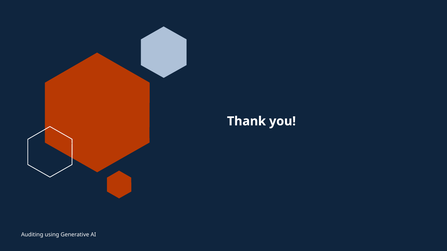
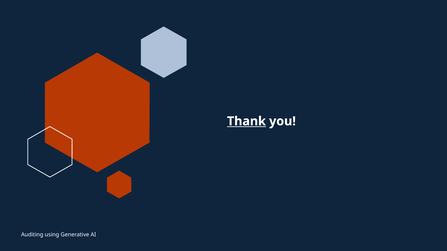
Thank underline: none -> present (246, 121)
